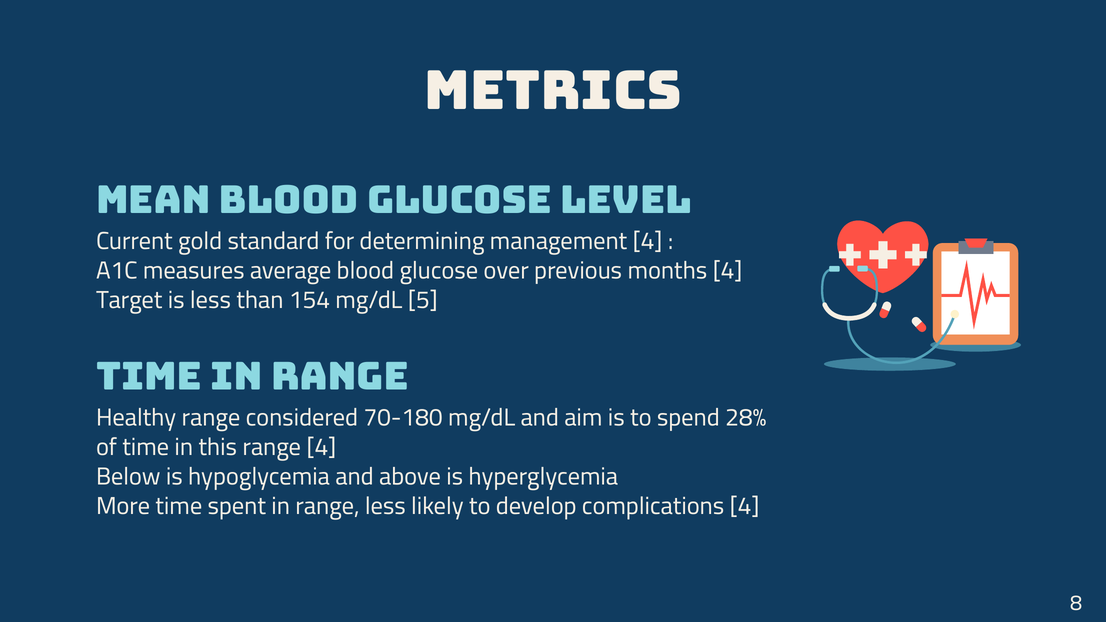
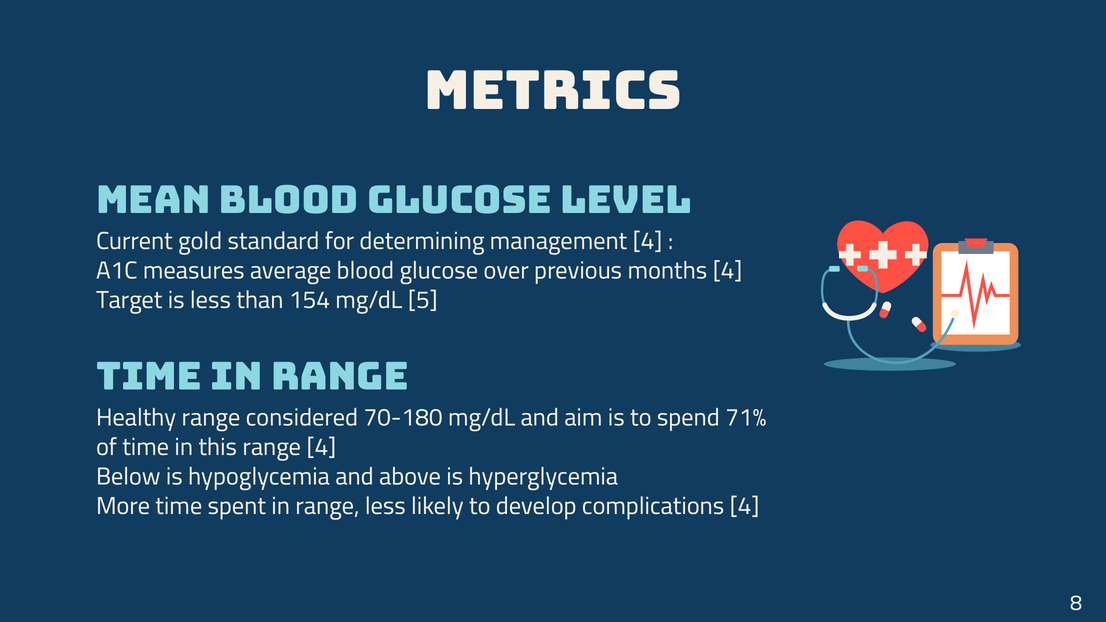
28%: 28% -> 71% (746, 418)
